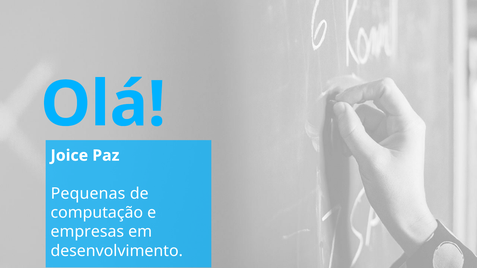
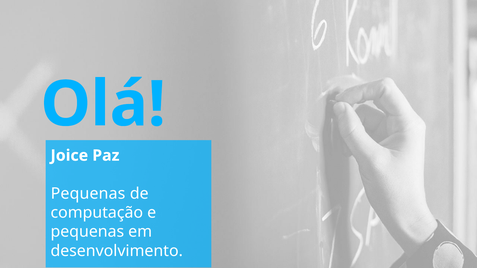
empresas: empresas -> pequenas (87, 232)
